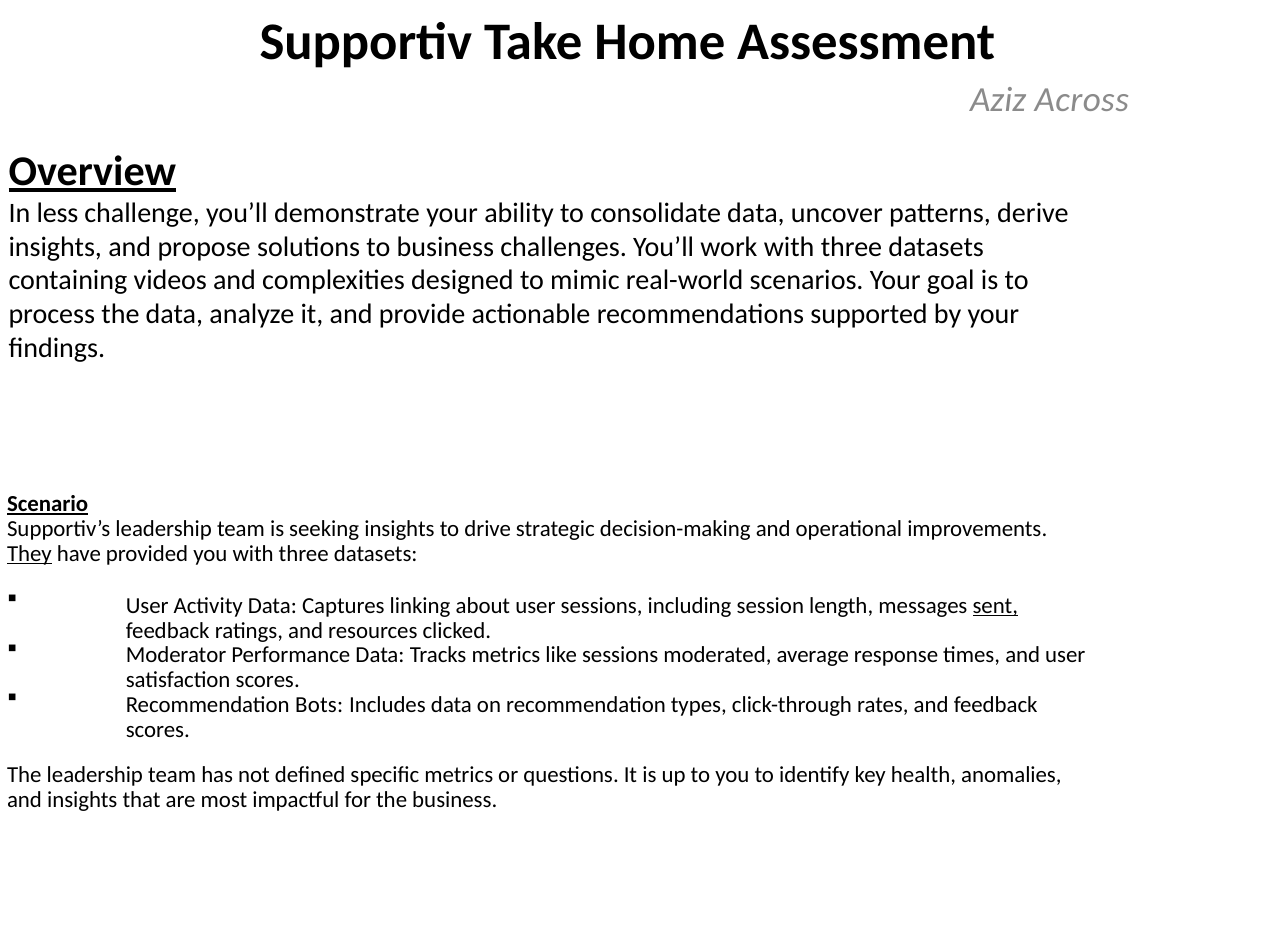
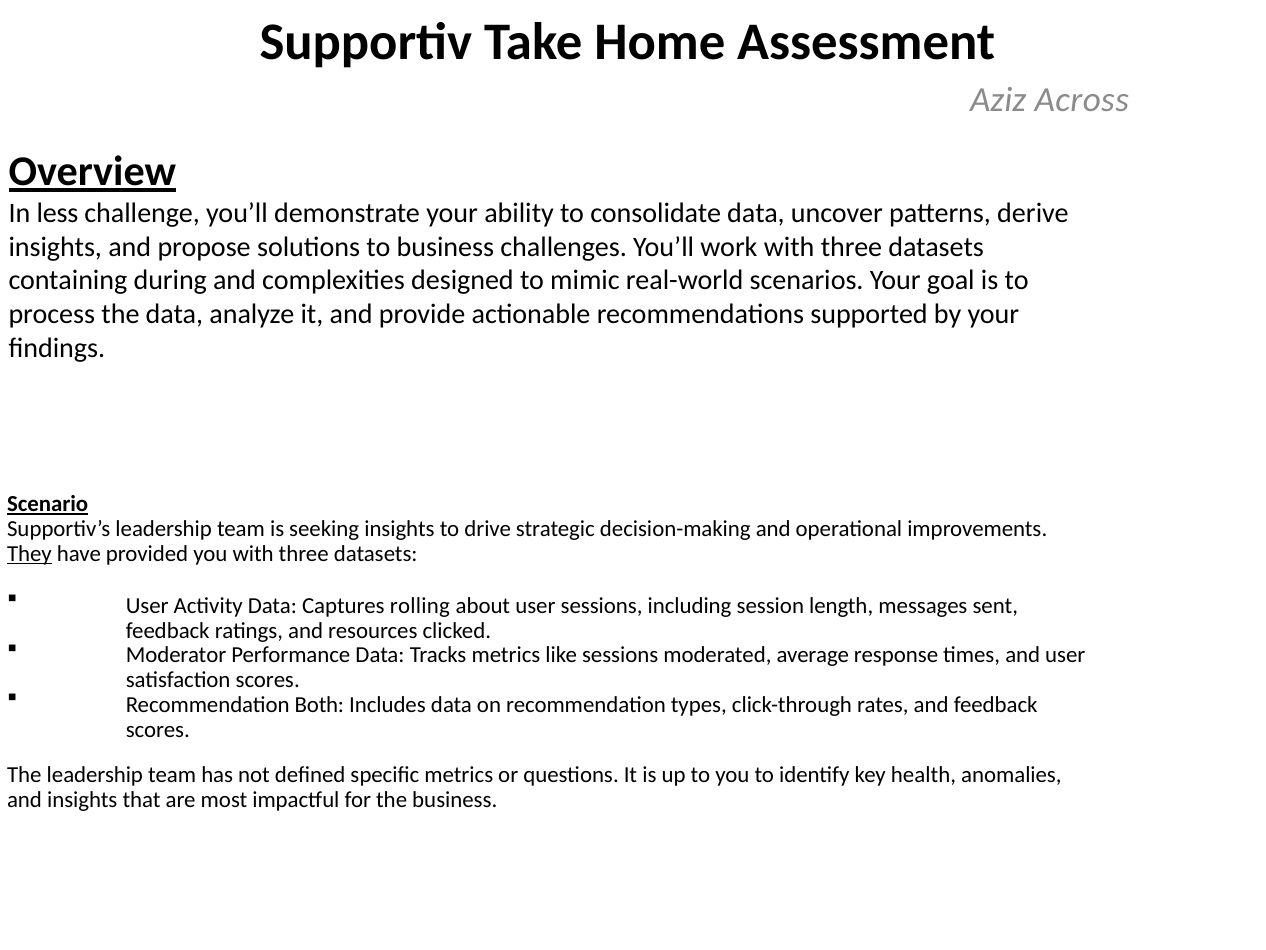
videos: videos -> during (170, 281)
linking: linking -> rolling (420, 606)
sent underline: present -> none (995, 606)
Bots: Bots -> Both (319, 704)
